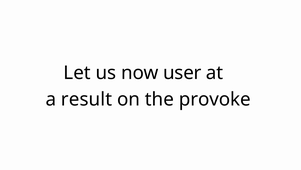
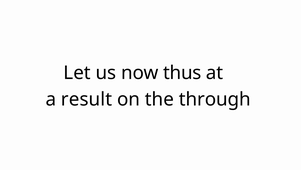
user: user -> thus (182, 73)
provoke: provoke -> through (215, 99)
